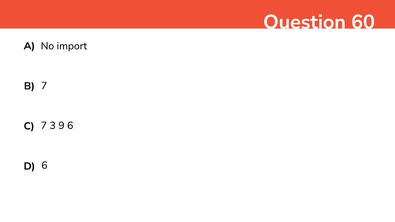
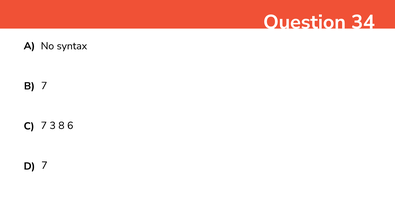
60: 60 -> 34 (363, 22)
import: import -> syntax (72, 46)
9: 9 -> 8 (61, 126)
D 6: 6 -> 7 (44, 165)
